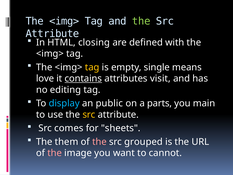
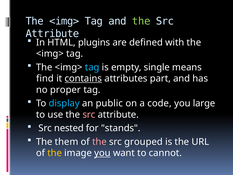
closing: closing -> plugins (94, 42)
tag colour: yellow -> light blue (92, 67)
love: love -> find (45, 78)
visit: visit -> part (160, 78)
editing: editing -> proper (65, 90)
parts: parts -> code (159, 103)
main: main -> large (204, 103)
src colour: yellow -> pink (89, 115)
comes: comes -> nested (69, 128)
sheets: sheets -> stands (121, 128)
the colour: pink -> yellow (55, 153)
you underline: none -> present (102, 153)
